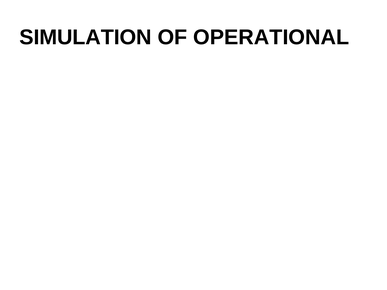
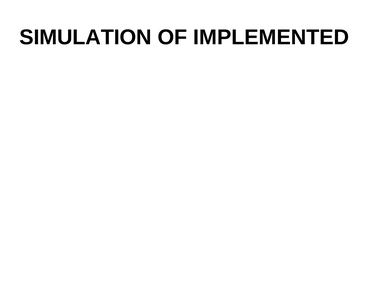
OPERATIONAL: OPERATIONAL -> IMPLEMENTED (271, 37)
